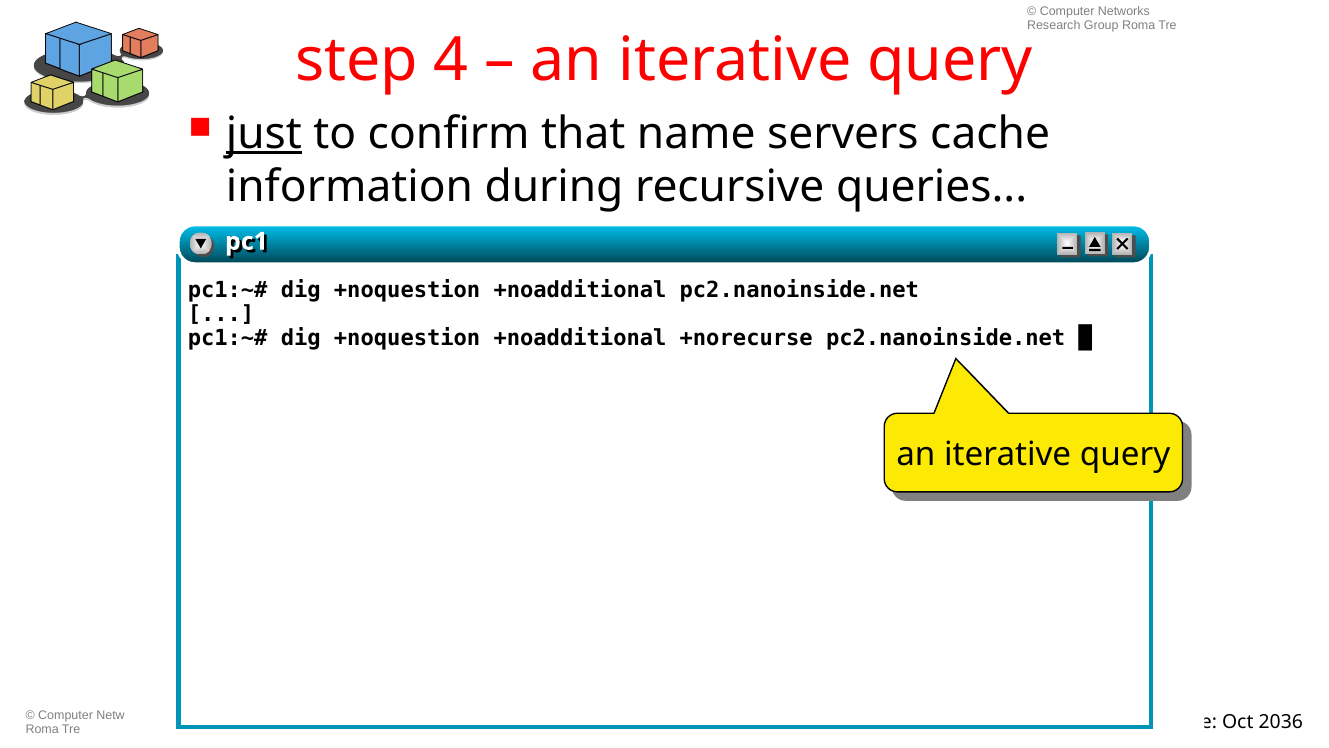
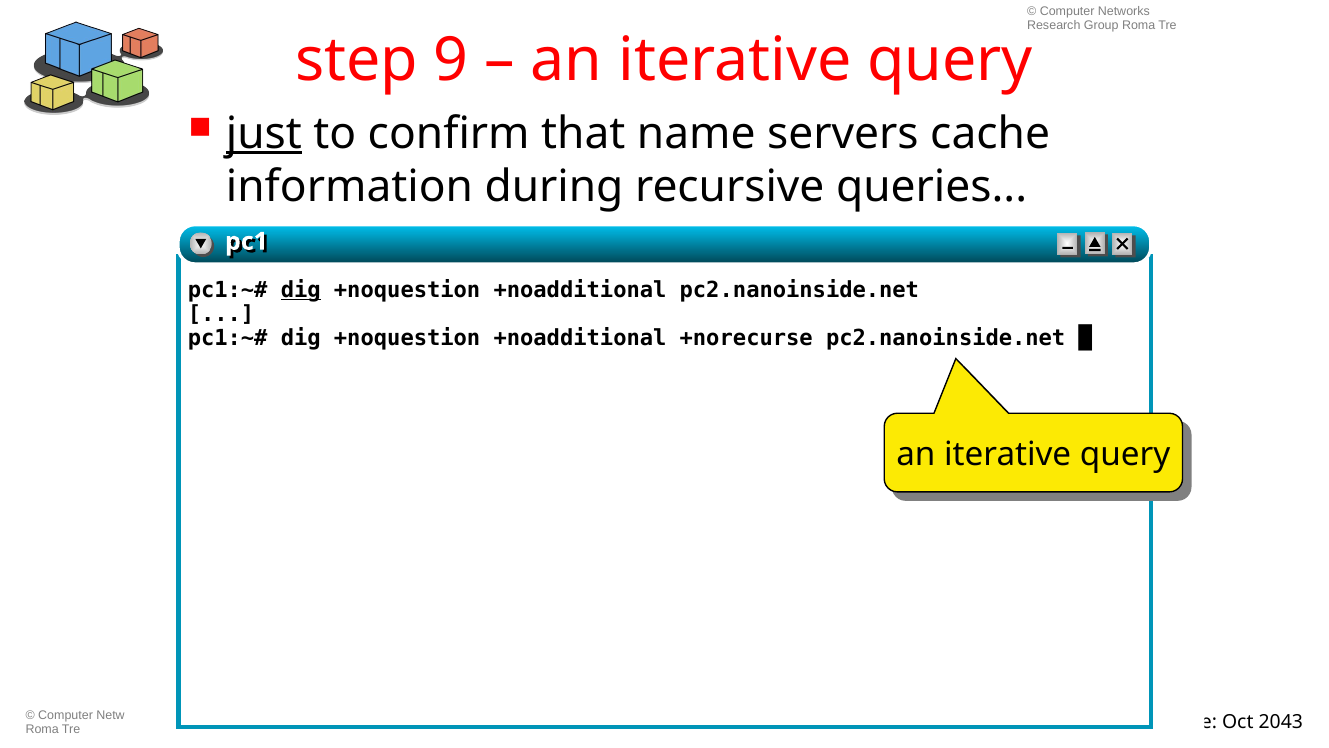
4: 4 -> 9 (451, 60)
dig underline: none -> present (301, 290)
2036: 2036 -> 2043 (1281, 721)
